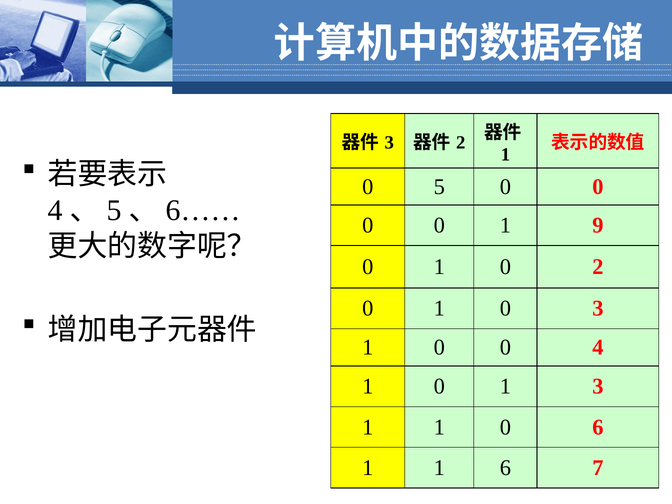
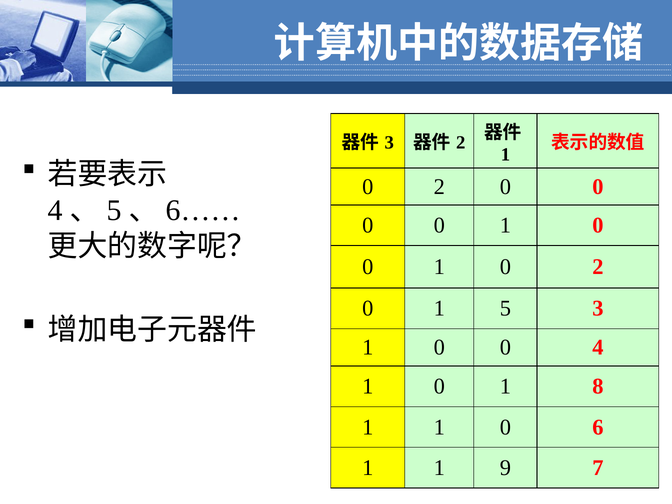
5: 5 -> 2 (439, 187)
9: 9 -> 0 (598, 226)
0: 0 -> 5 (505, 309)
1 3: 3 -> 8 (598, 387)
1 6: 6 -> 9 (505, 468)
